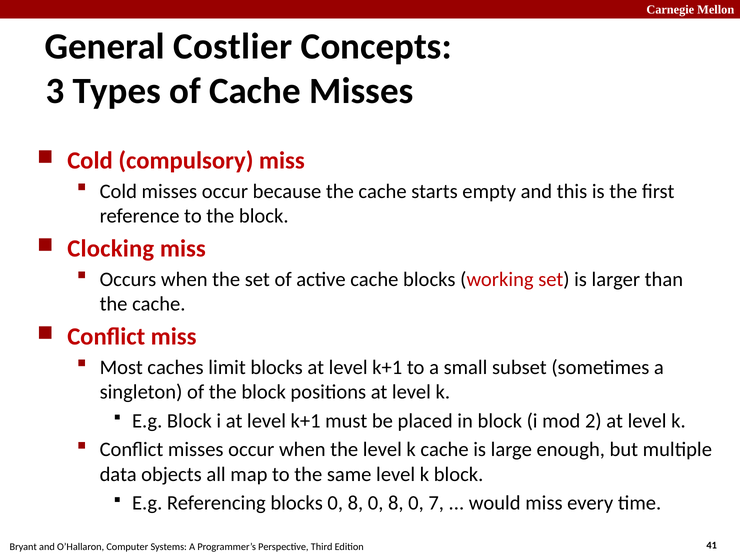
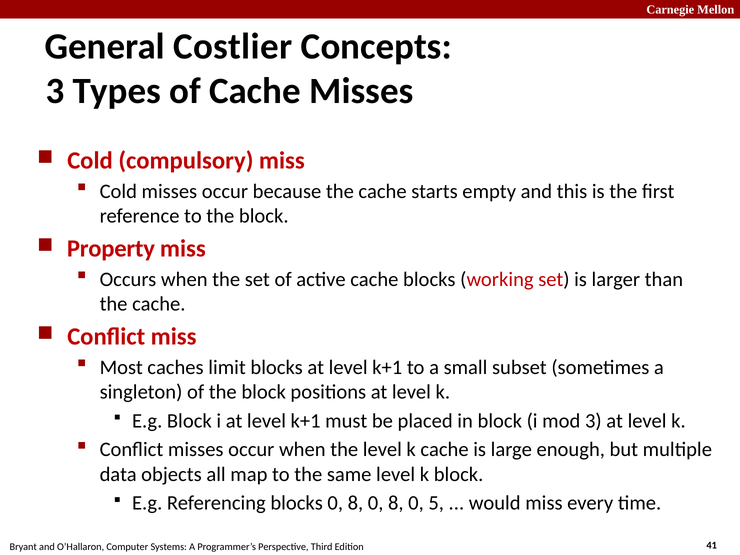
Clocking: Clocking -> Property (111, 248)
mod 2: 2 -> 3 (593, 421)
7: 7 -> 5 (436, 503)
